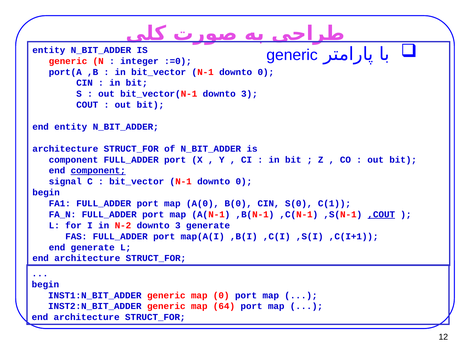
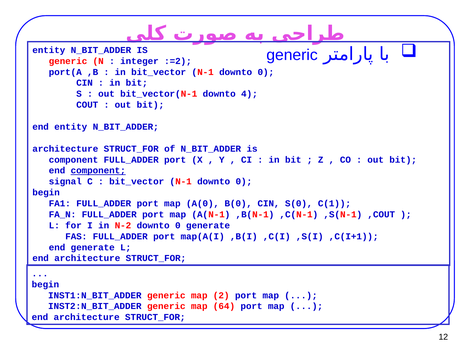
:=0: :=0 -> :=2 (178, 61)
bit_vector(N-1 downto 3: 3 -> 4 (249, 94)
,COUT underline: present -> none (381, 215)
N-2 downto 3: 3 -> 0 (178, 226)
map 0: 0 -> 2 (221, 296)
